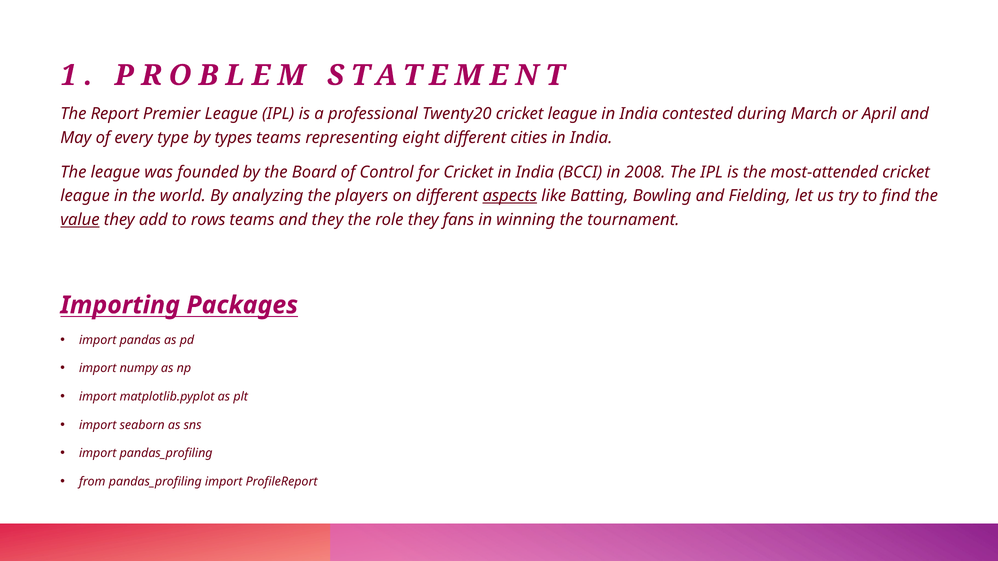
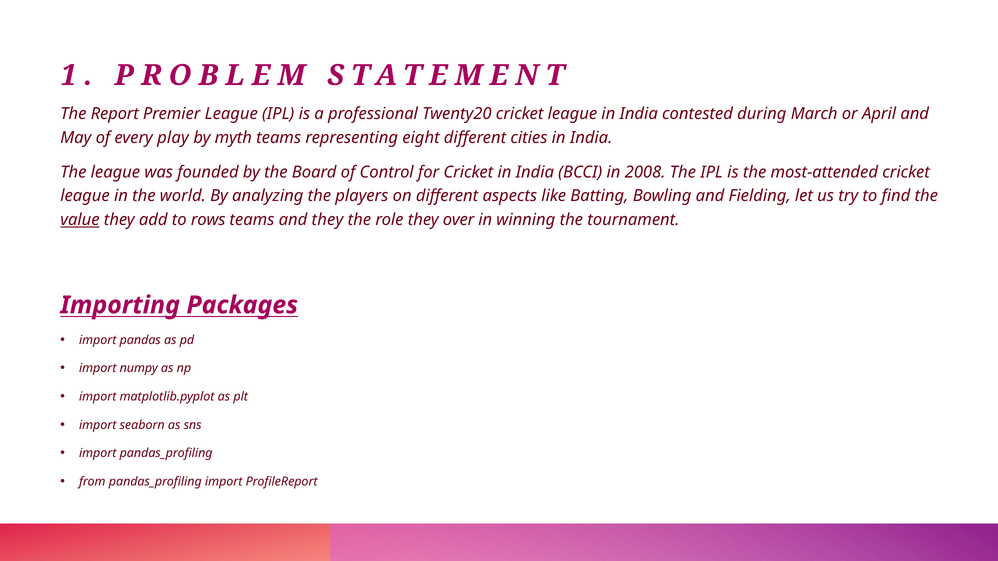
type: type -> play (173, 138)
types: types -> myth (233, 138)
aspects underline: present -> none (510, 196)
fans: fans -> over (459, 220)
